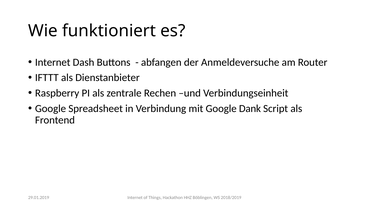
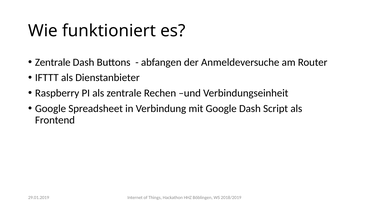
Internet: Internet -> Zentrale (53, 62)
Google Dank: Dank -> Dash (250, 109)
